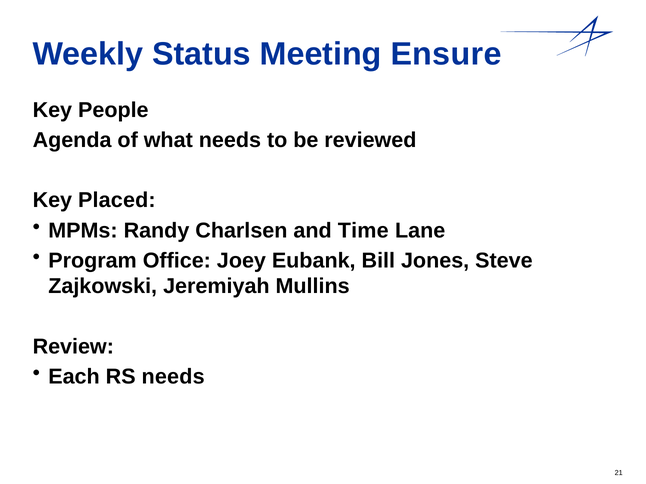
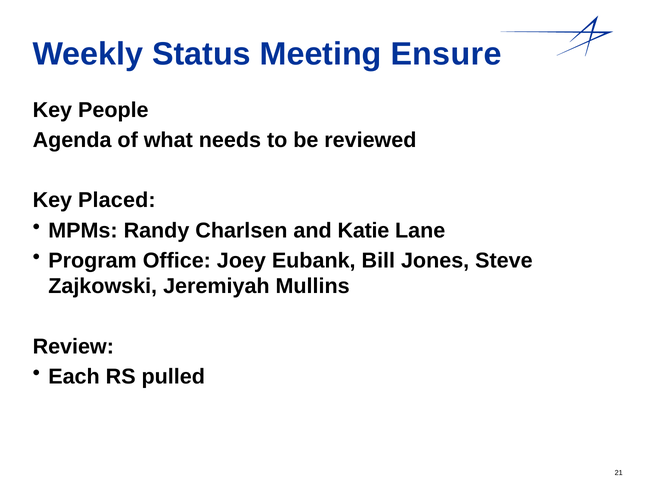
Time: Time -> Katie (363, 231)
RS needs: needs -> pulled (173, 377)
